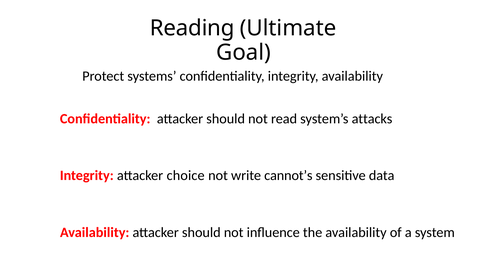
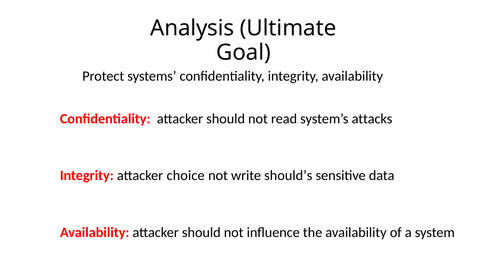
Reading: Reading -> Analysis (192, 28)
cannot’s: cannot’s -> should’s (288, 175)
